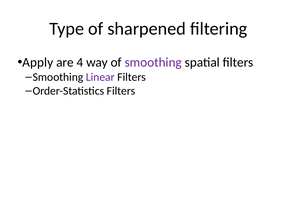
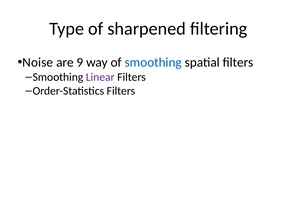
Apply: Apply -> Noise (38, 62)
4: 4 -> 9 (80, 62)
smoothing colour: purple -> blue (153, 62)
